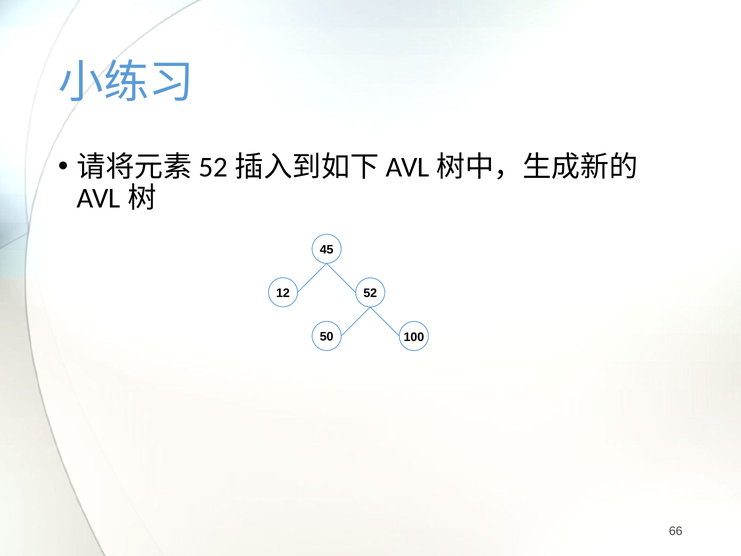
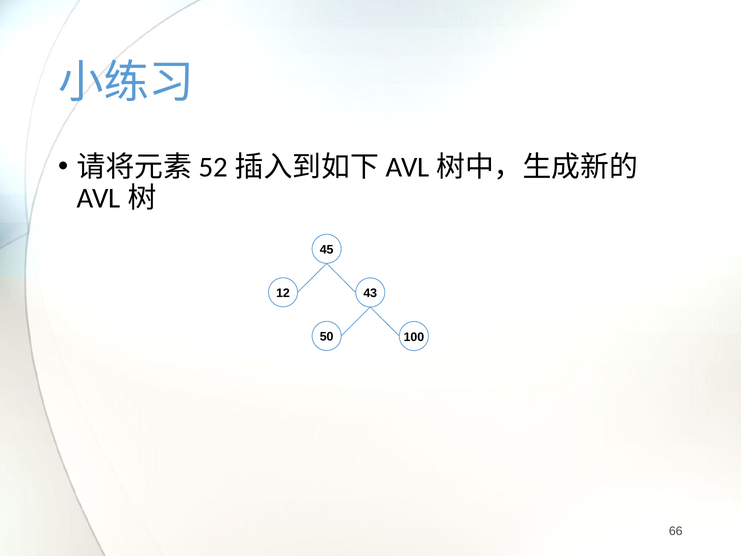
52: 52 -> 43 (370, 293)
